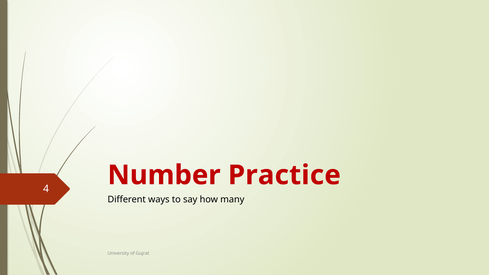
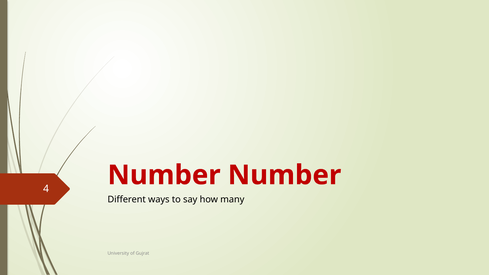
Number Practice: Practice -> Number (284, 175)
